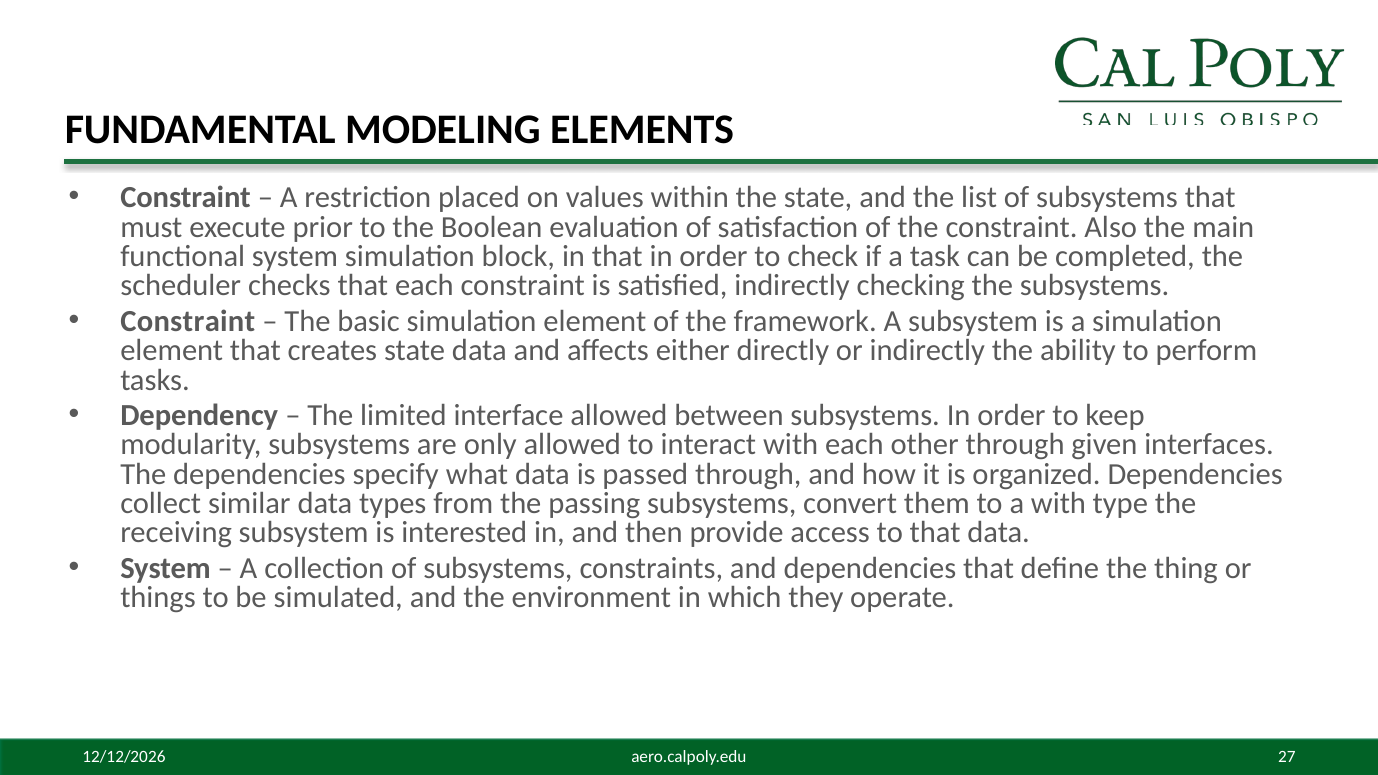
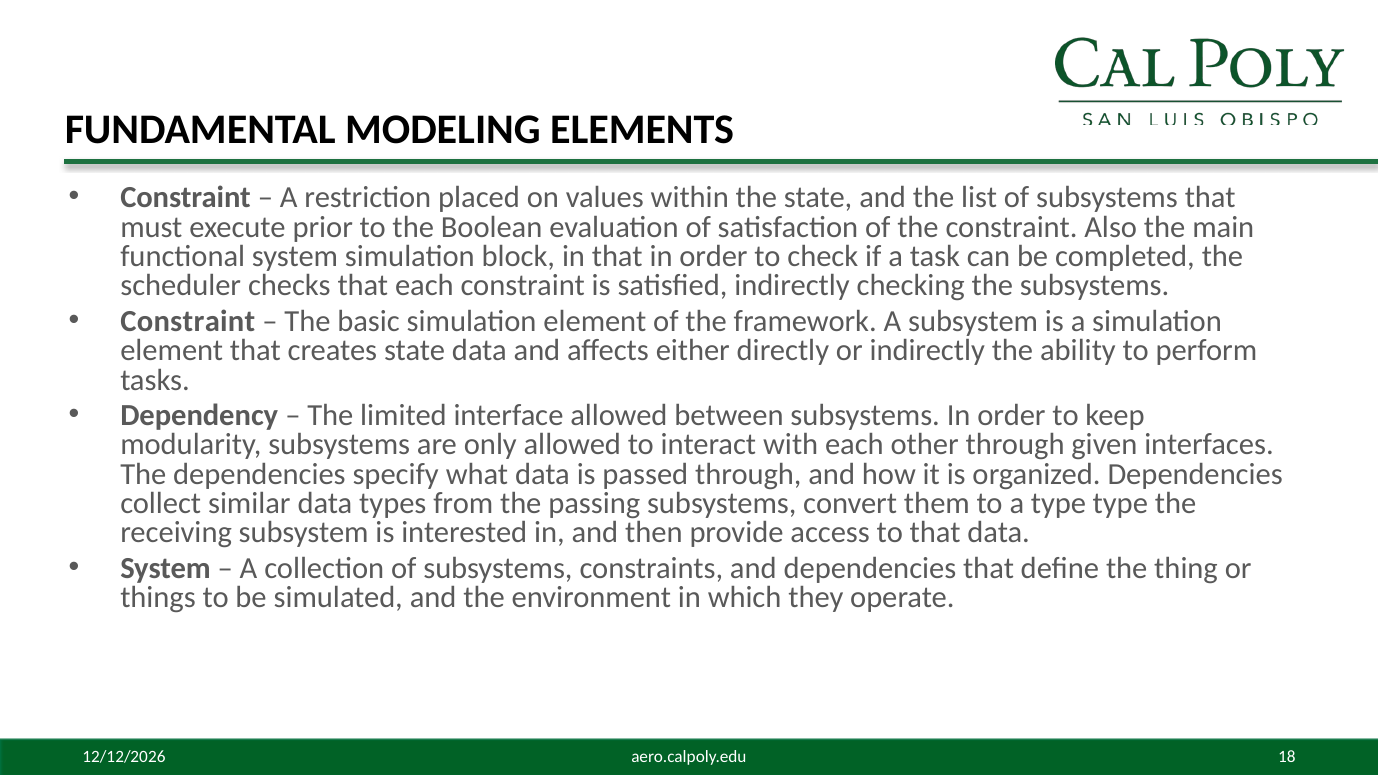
a with: with -> type (1059, 504)
27: 27 -> 18 (1287, 757)
